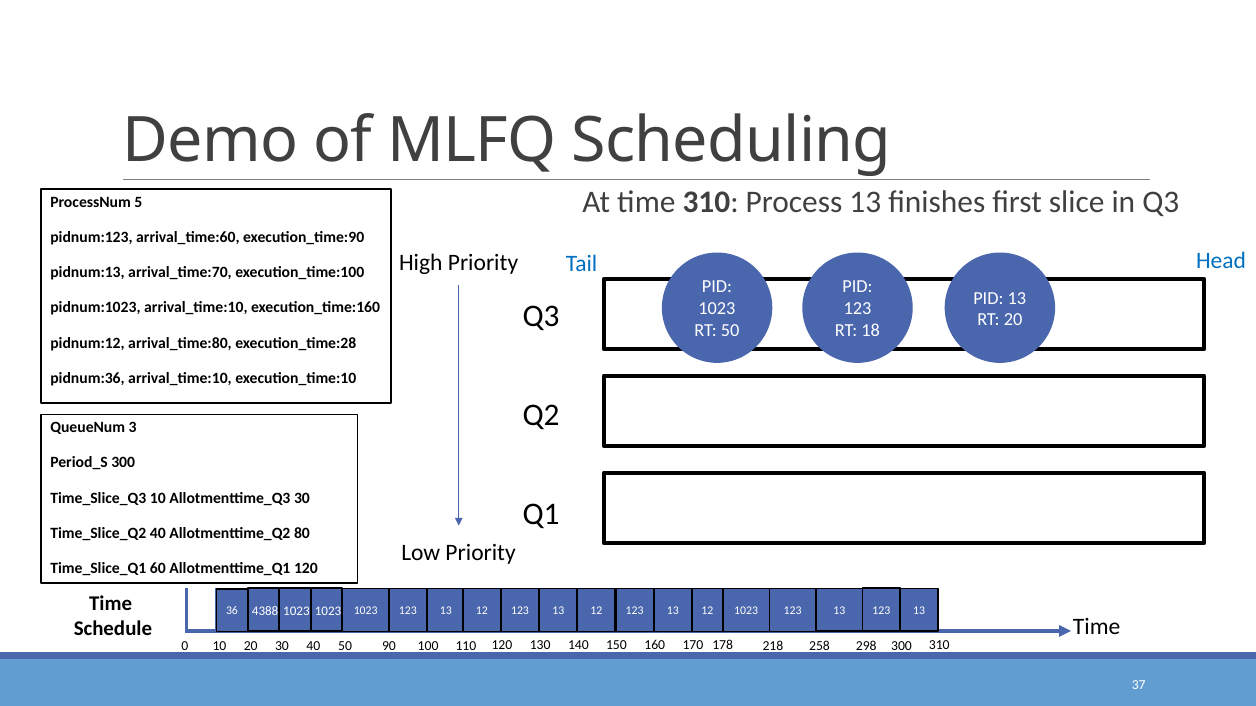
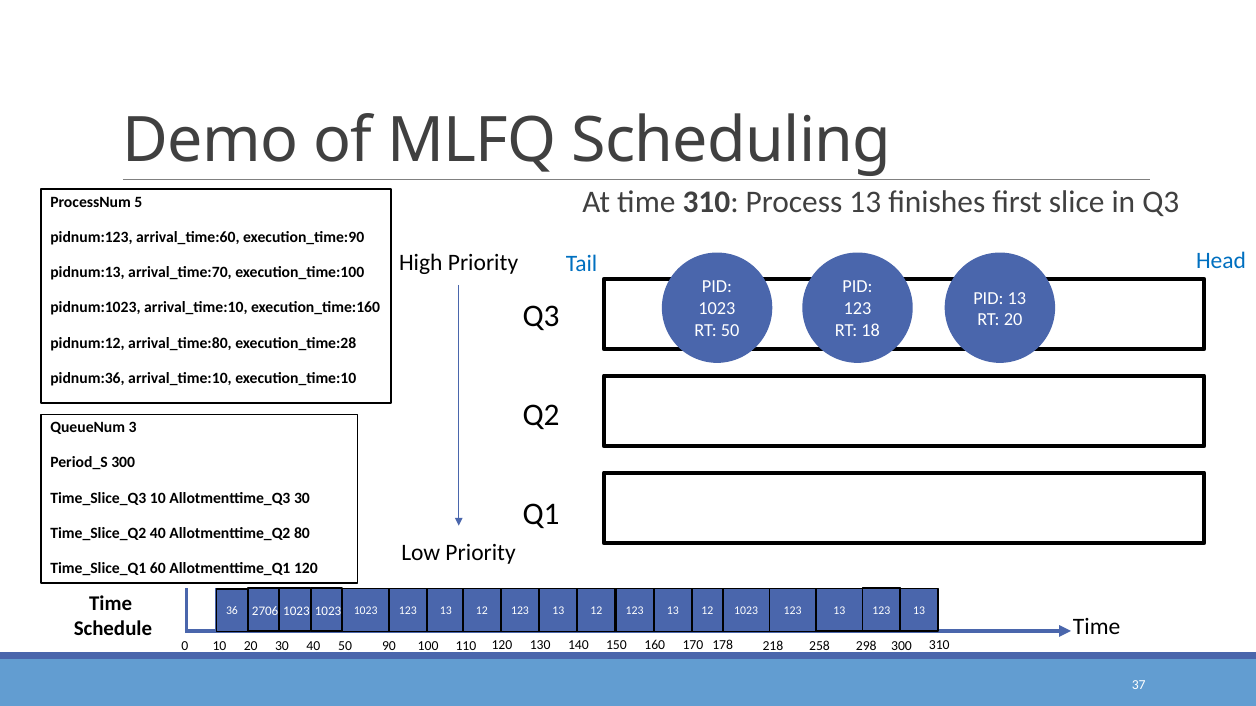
4388: 4388 -> 2706 (265, 611)
